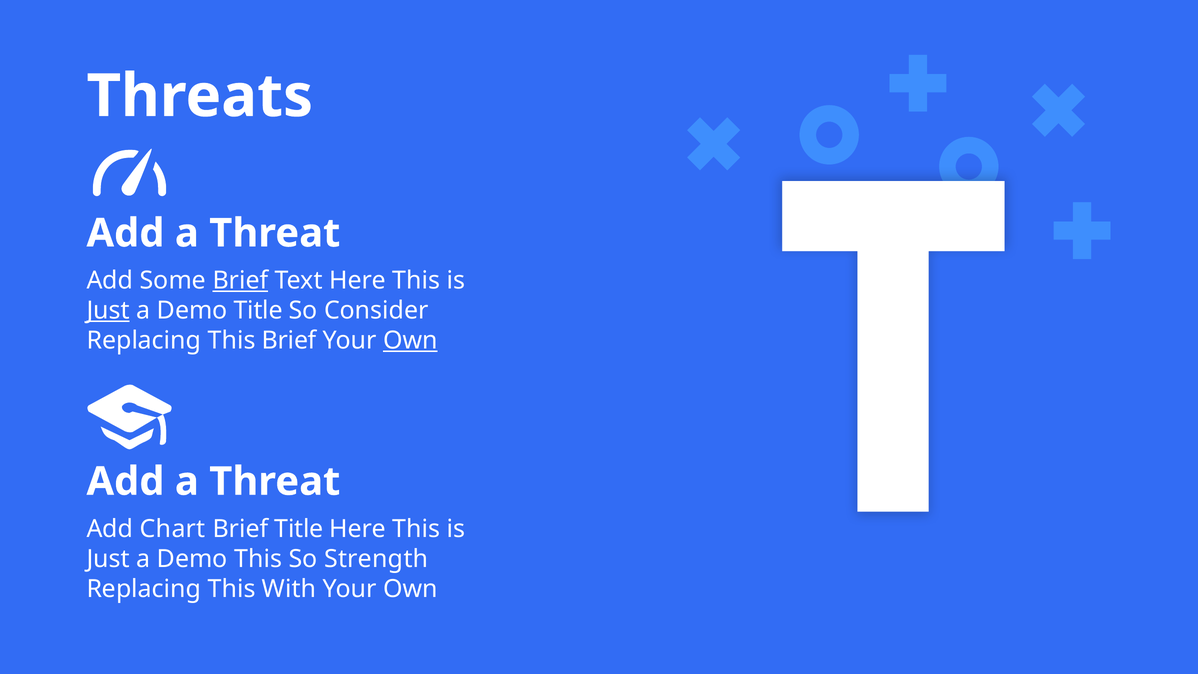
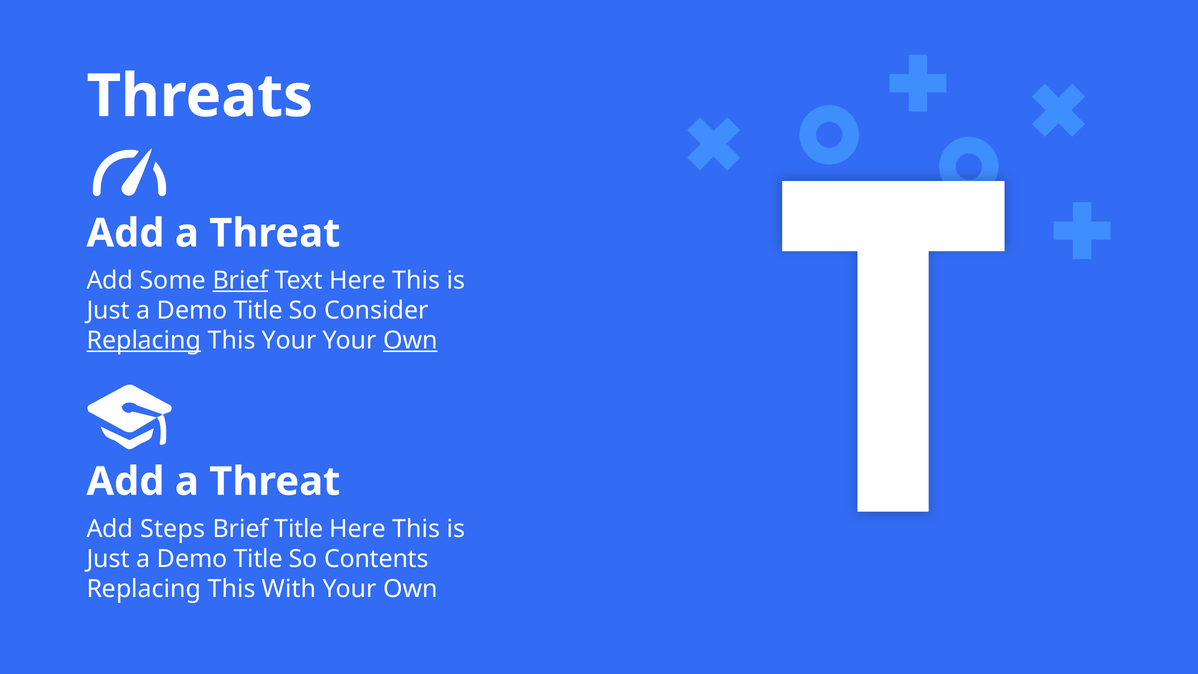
Just underline: present -> none (108, 311)
Replacing underline: none -> present (144, 341)
This Brief: Brief -> Your (289, 341)
Chart: Chart -> Steps (173, 529)
This: This -> Title (258, 559)
Strength: Strength -> Contents (376, 559)
